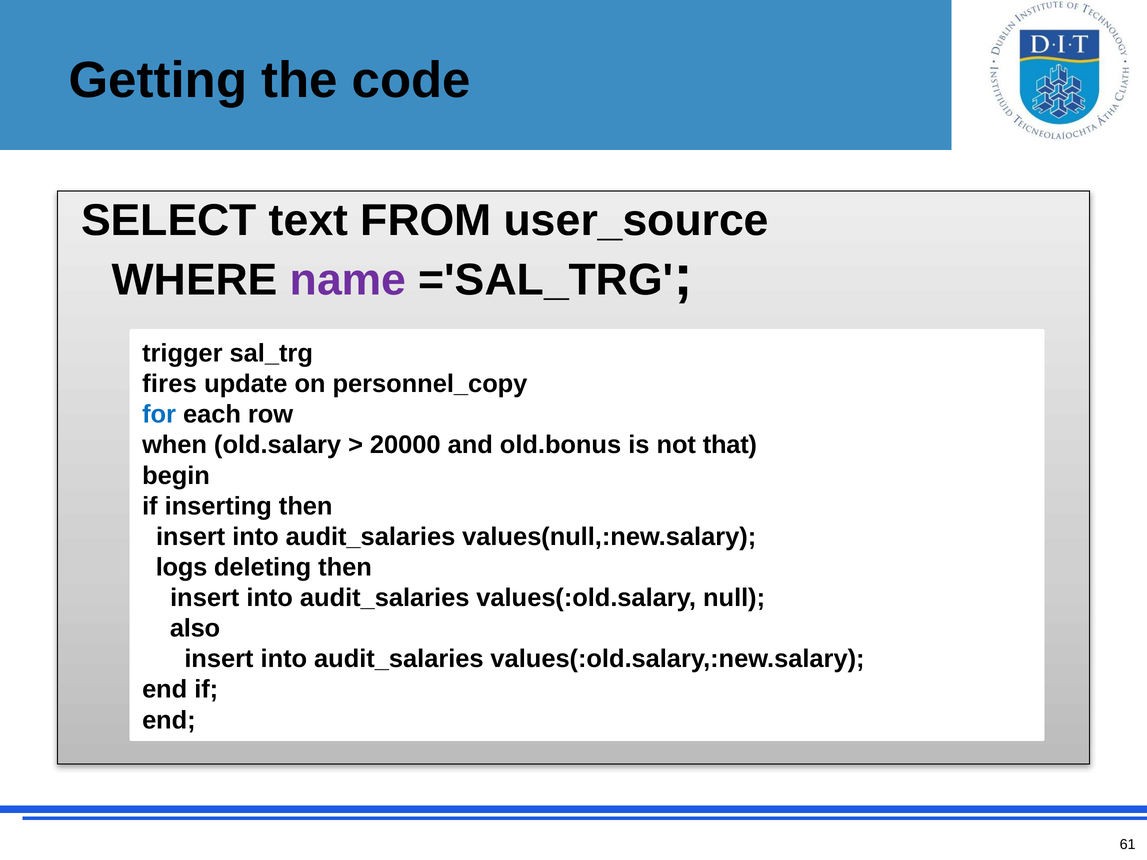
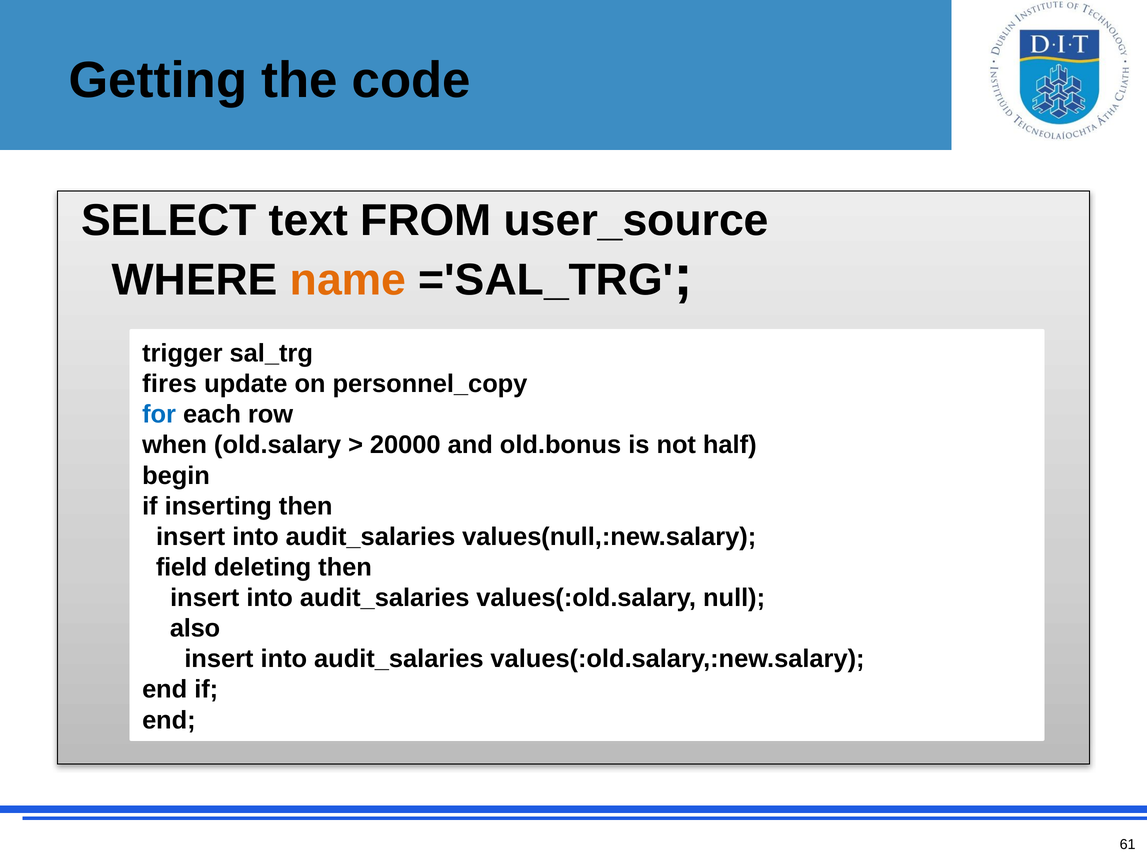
name colour: purple -> orange (348, 280)
that: that -> half (730, 445)
logs: logs -> field (182, 567)
